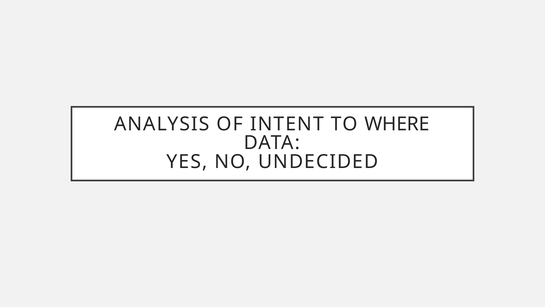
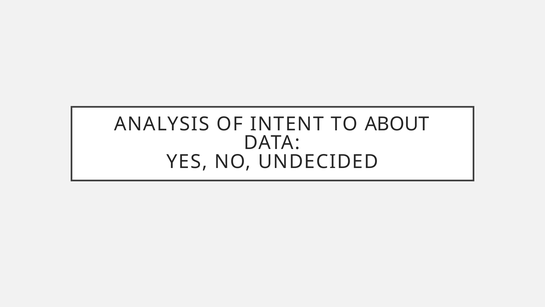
WHERE: WHERE -> ABOUT (397, 124)
